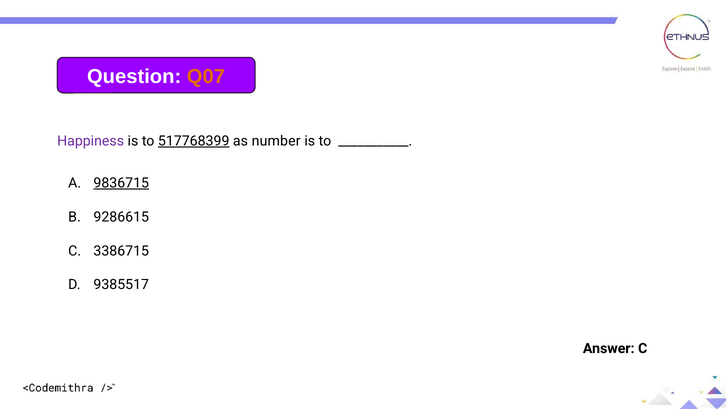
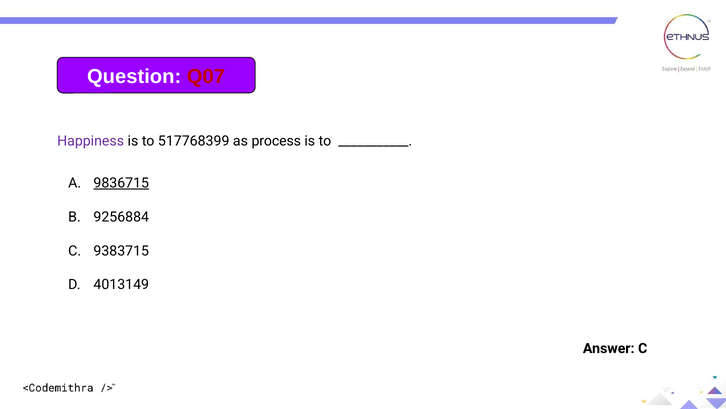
Q07 colour: orange -> red (206, 76)
517768399 underline: present -> none (194, 141)
number: number -> process (276, 141)
9286615: 9286615 -> 9256884 (121, 217)
3386715: 3386715 -> 9383715 (121, 250)
9385517: 9385517 -> 4013149 (121, 284)
